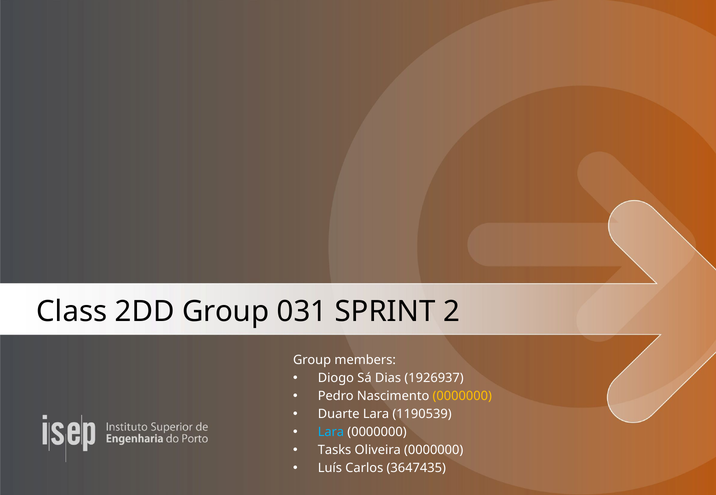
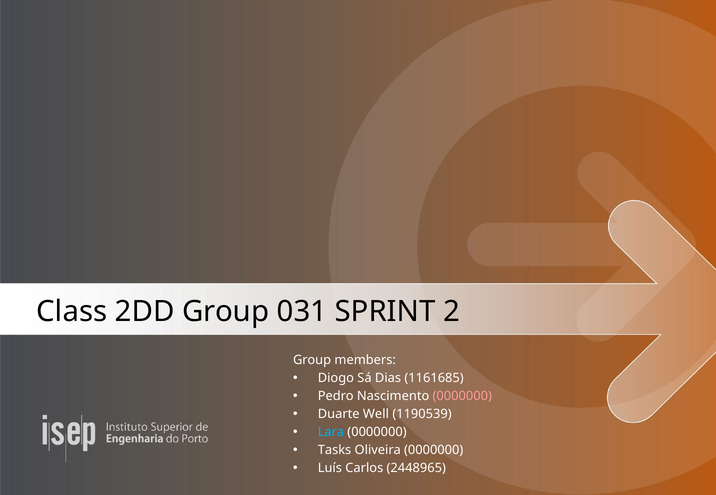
1926937: 1926937 -> 1161685 (434, 379)
0000000 colour: yellow -> pink (462, 397)
Duarte Lara: Lara -> Well (376, 415)
3647435: 3647435 -> 2448965 (416, 469)
